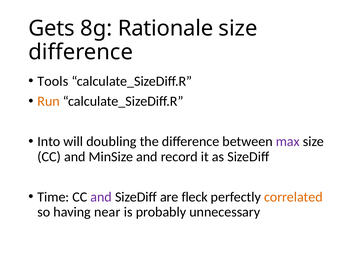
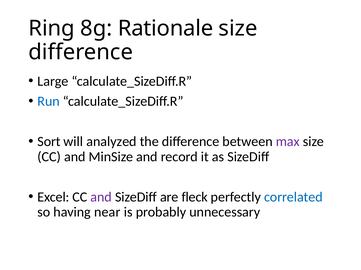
Gets: Gets -> Ring (52, 29)
Tools: Tools -> Large (53, 81)
Run colour: orange -> blue (49, 102)
Into: Into -> Sort (49, 142)
doubling: doubling -> analyzed (111, 142)
Time: Time -> Excel (53, 197)
correlated colour: orange -> blue (293, 197)
